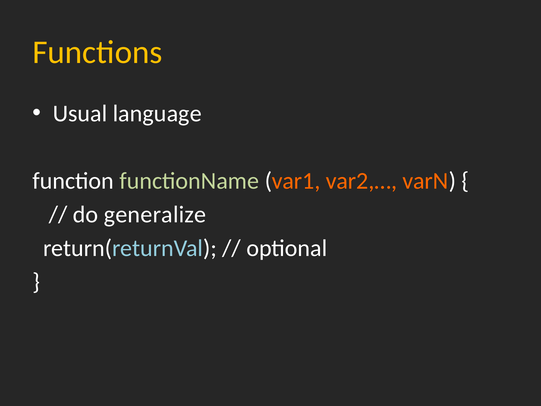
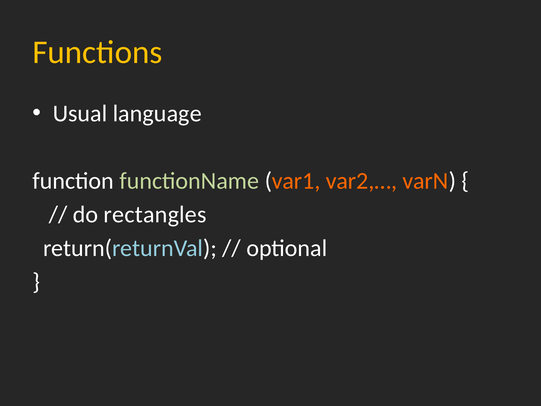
generalize: generalize -> rectangles (155, 215)
